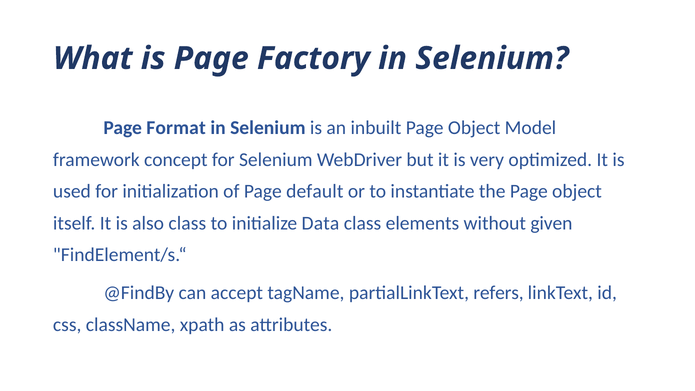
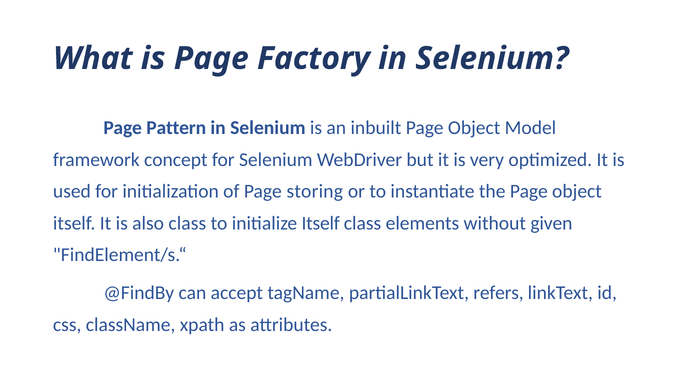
Format: Format -> Pattern (176, 128)
default: default -> storing (315, 191)
initialize Data: Data -> Itself (321, 223)
